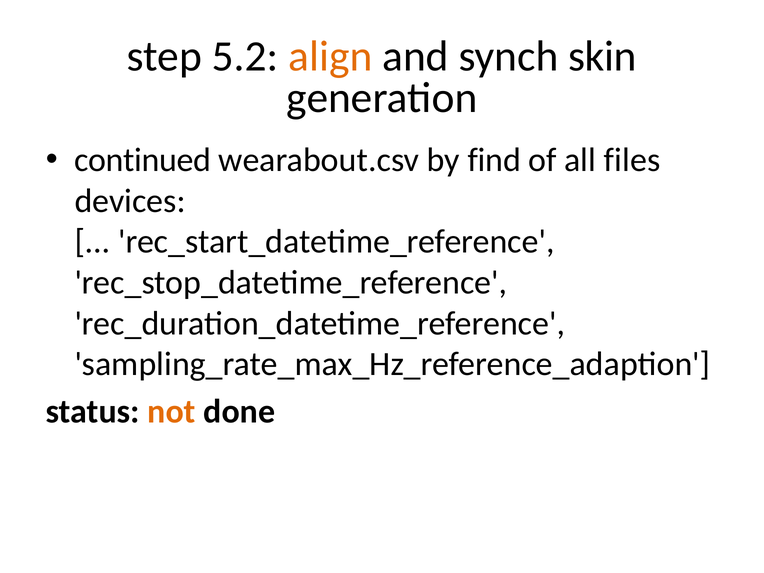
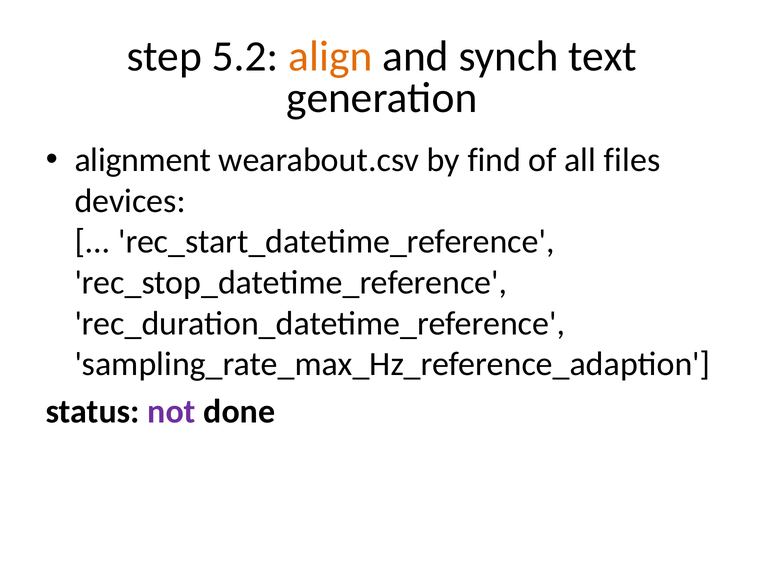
skin: skin -> text (602, 56)
continued: continued -> alignment (143, 160)
not colour: orange -> purple (172, 412)
